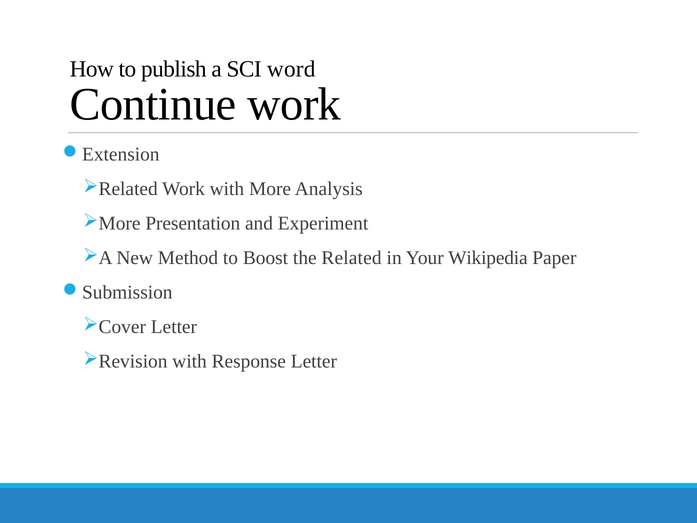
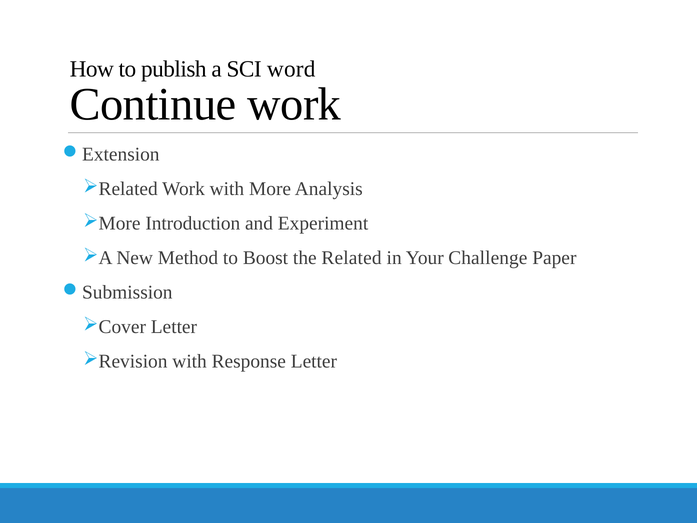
Presentation: Presentation -> Introduction (193, 223)
Wikipedia: Wikipedia -> Challenge (488, 258)
